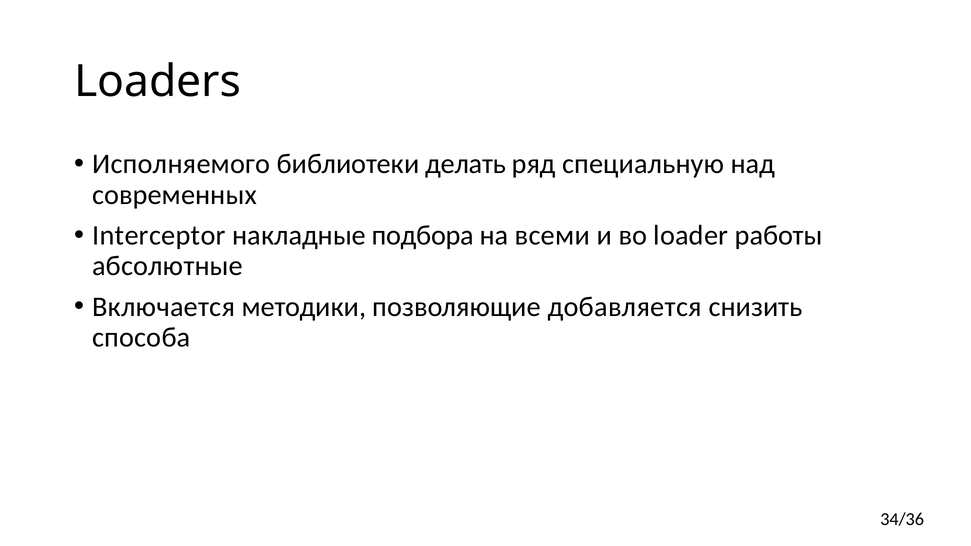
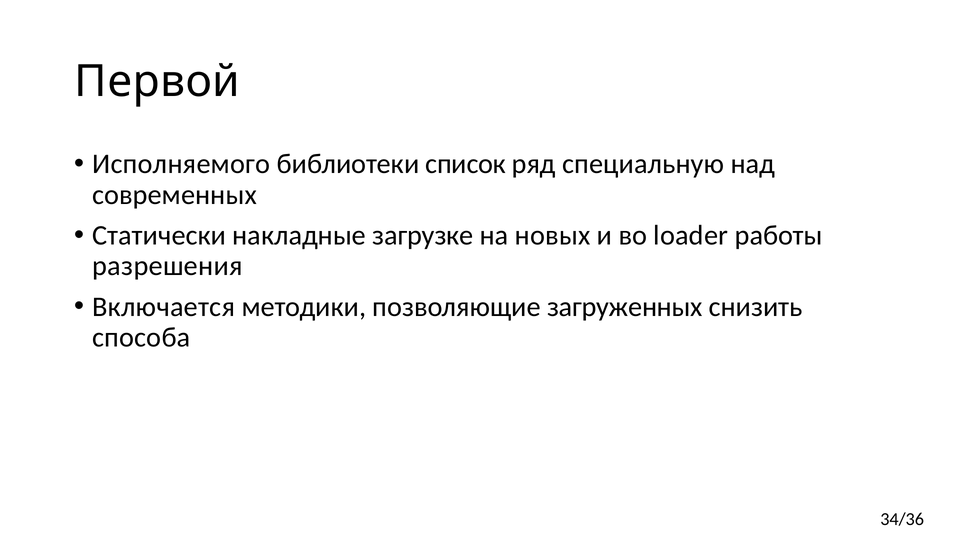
Loaders: Loaders -> Первой (157, 82)
делать: делать -> список (466, 164)
Interceptor: Interceptor -> Статически (159, 235)
подбора: подбора -> загрузке (423, 235)
всеми: всеми -> новых (553, 235)
абсолютные: абсолютные -> разрешения (168, 266)
добавляется: добавляется -> загруженных (625, 307)
